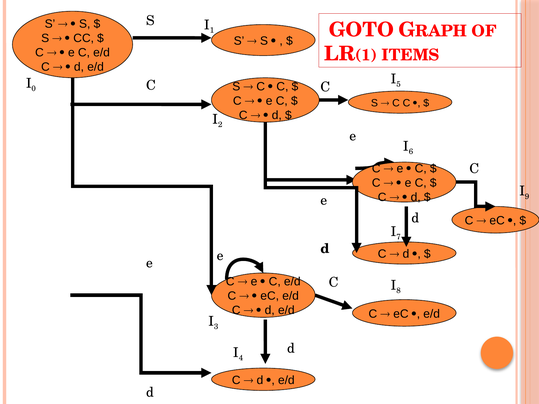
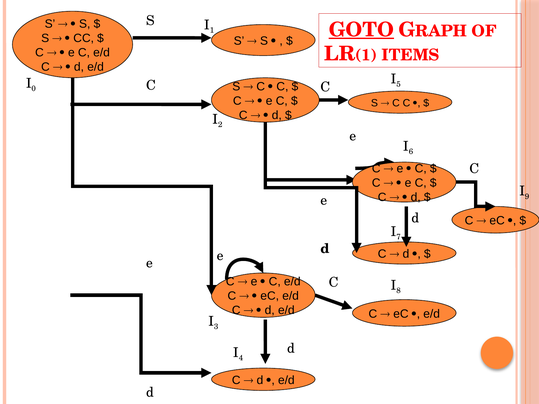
GOTO underline: none -> present (361, 30)
